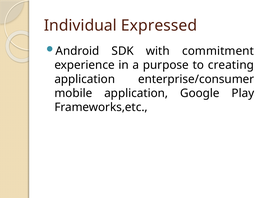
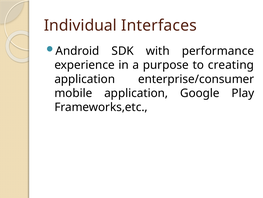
Expressed: Expressed -> Interfaces (159, 25)
commitment: commitment -> performance (218, 51)
